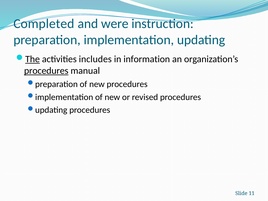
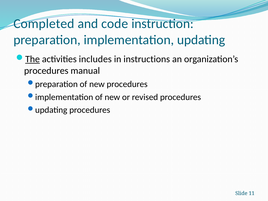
were: were -> code (115, 24)
information: information -> instructions (147, 59)
procedures underline: present -> none (46, 71)
